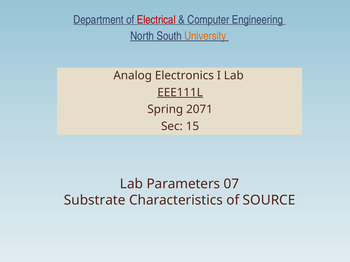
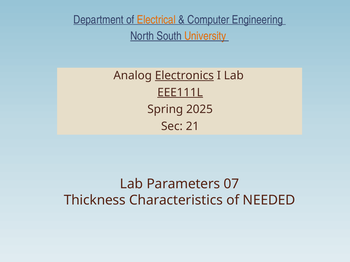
Electrical colour: red -> orange (156, 20)
Electronics underline: none -> present (184, 76)
2071: 2071 -> 2025 (199, 110)
15: 15 -> 21 (192, 126)
Substrate: Substrate -> Thickness (95, 201)
SOURCE: SOURCE -> NEEDED (269, 201)
